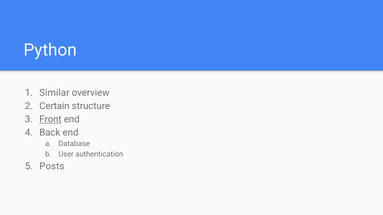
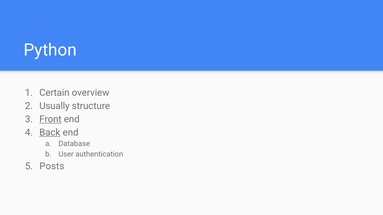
Similar: Similar -> Certain (54, 93)
Certain: Certain -> Usually (54, 106)
Back underline: none -> present (50, 133)
